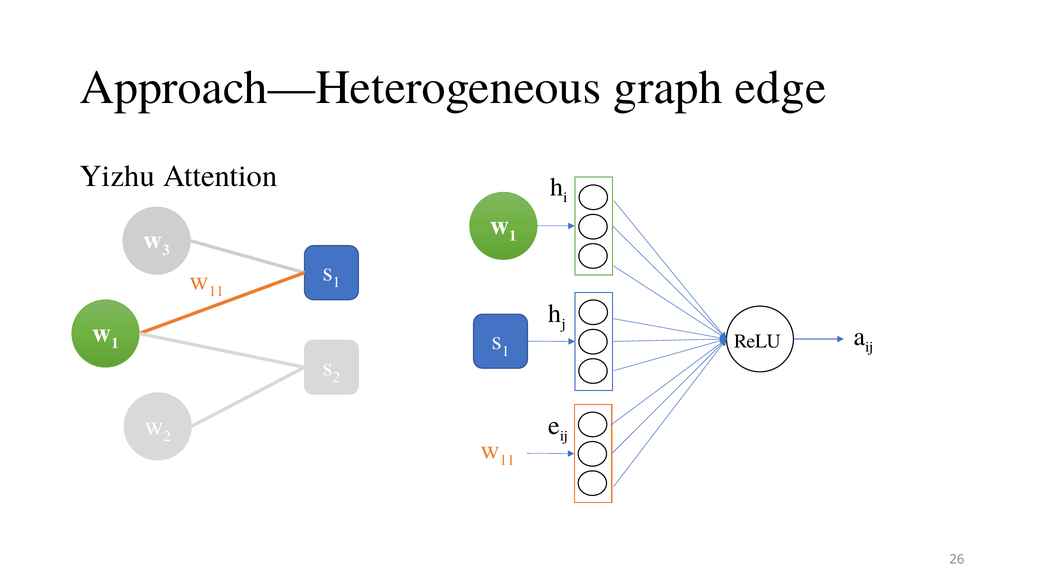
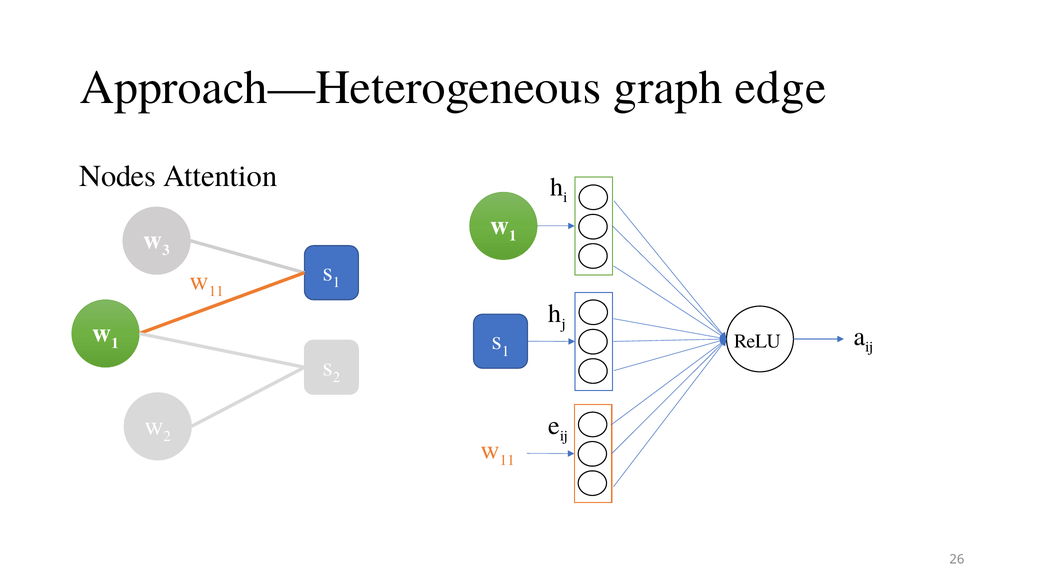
Yizhu: Yizhu -> Nodes (118, 176)
